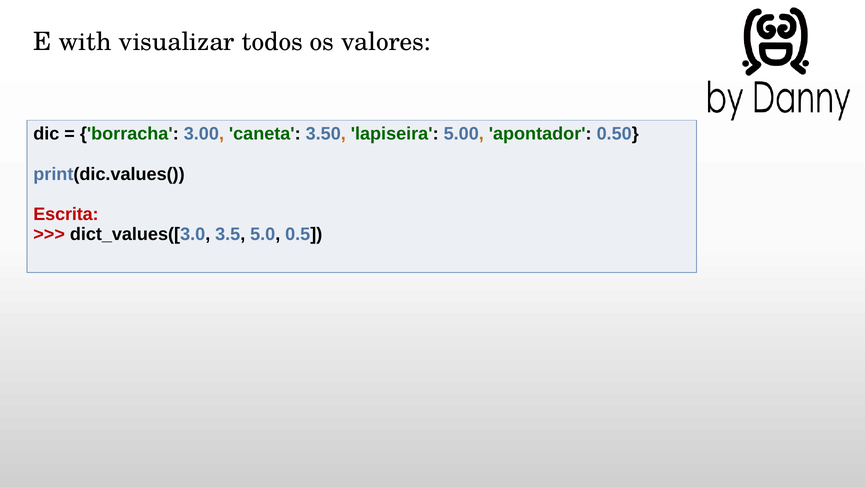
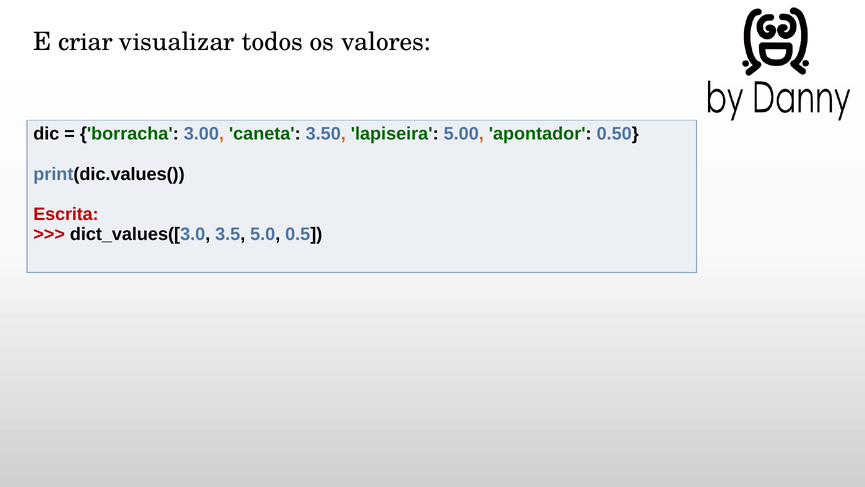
with: with -> criar (85, 42)
